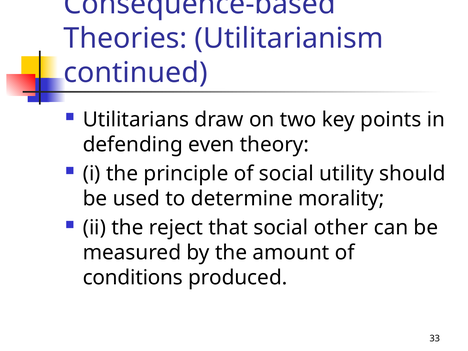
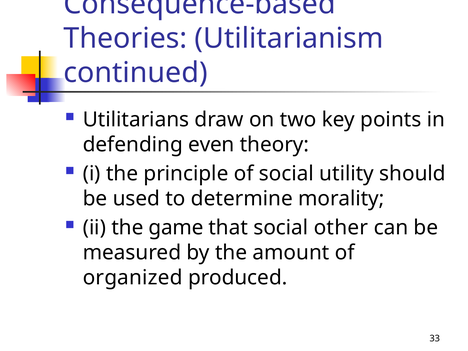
reject: reject -> game (176, 228)
conditions: conditions -> organized (133, 278)
